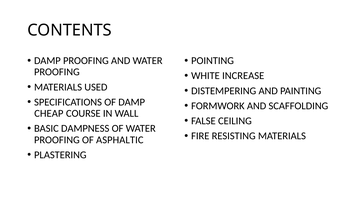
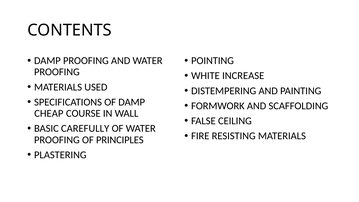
DAMPNESS: DAMPNESS -> CAREFULLY (85, 128)
ASPHALTIC: ASPHALTIC -> PRINCIPLES (120, 140)
